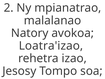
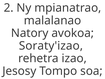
Loatra'izao: Loatra'izao -> Soraty'izao (51, 46)
